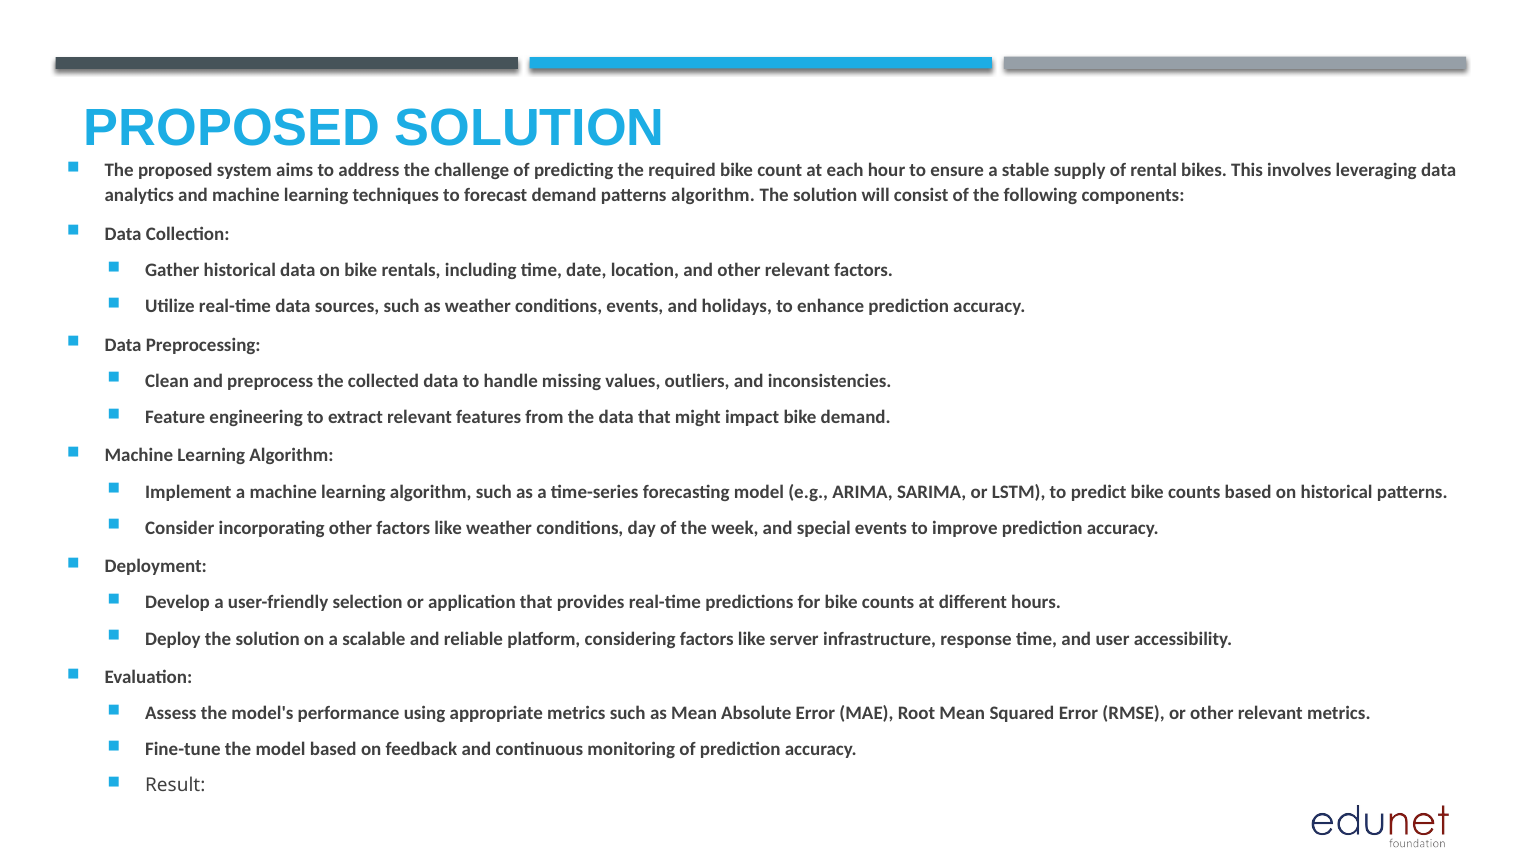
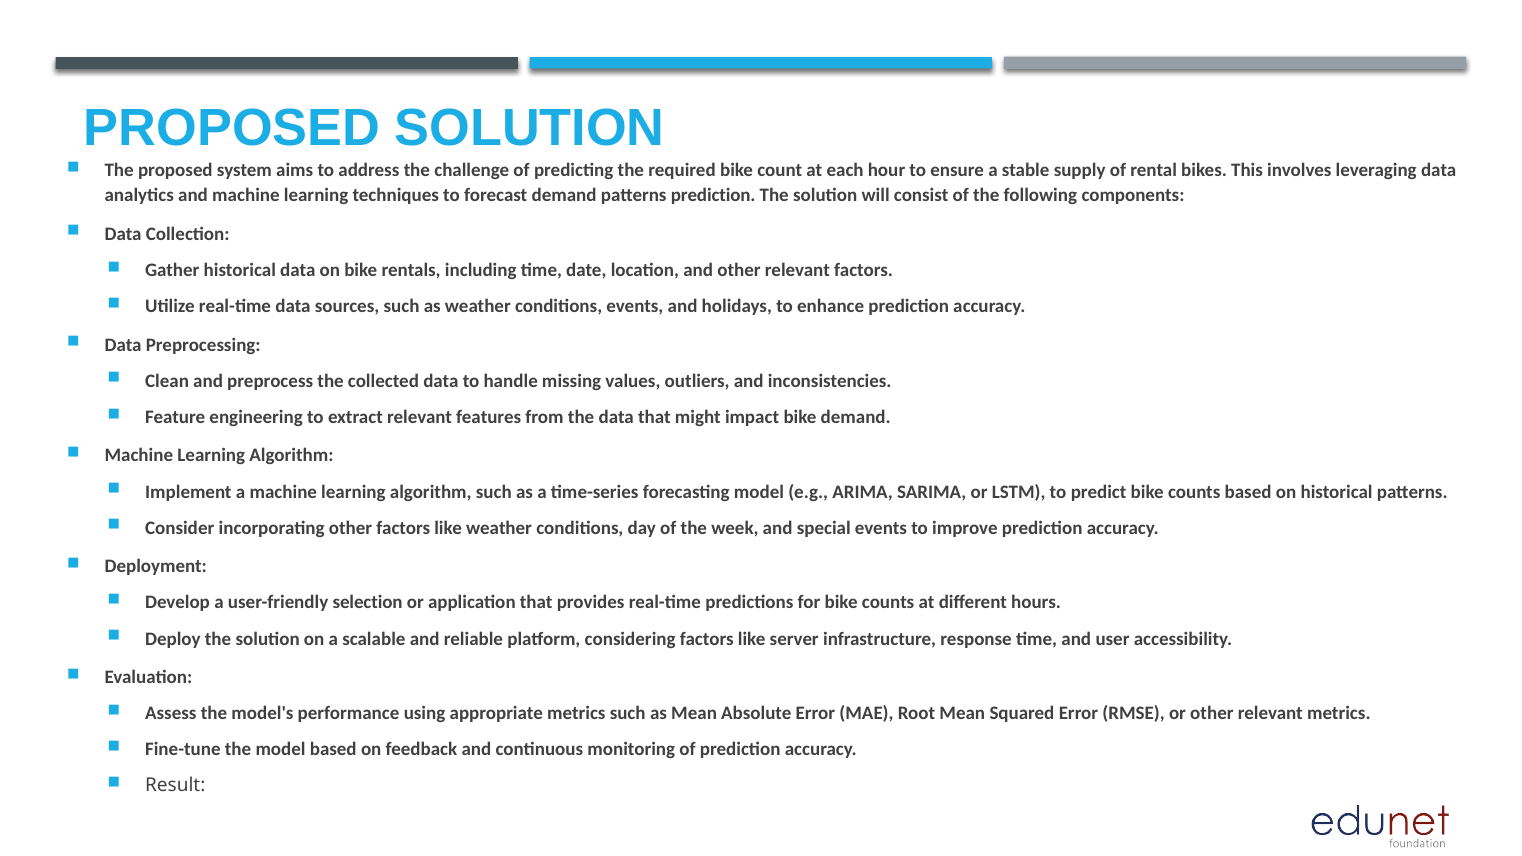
patterns algorithm: algorithm -> prediction (713, 196)
